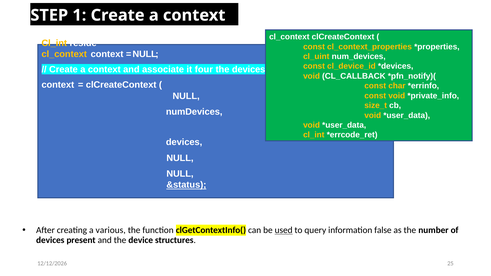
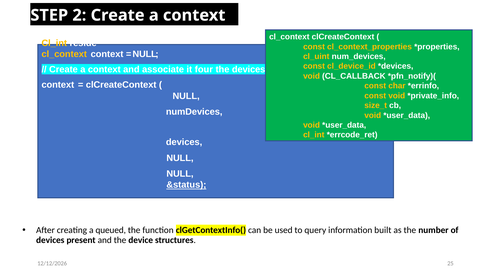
1: 1 -> 2 (79, 15)
various: various -> queued (111, 230)
used underline: present -> none (284, 230)
false: false -> built (383, 230)
